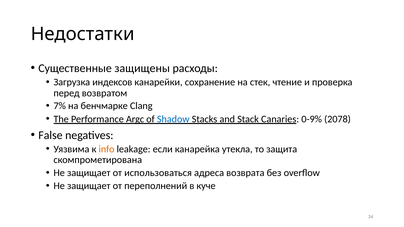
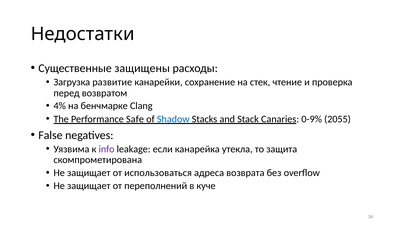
индексов: индексов -> развитие (112, 82)
7%: 7% -> 4% (60, 106)
Argc: Argc -> Safe (135, 119)
2078: 2078 -> 2055 (337, 119)
info colour: orange -> purple (107, 149)
